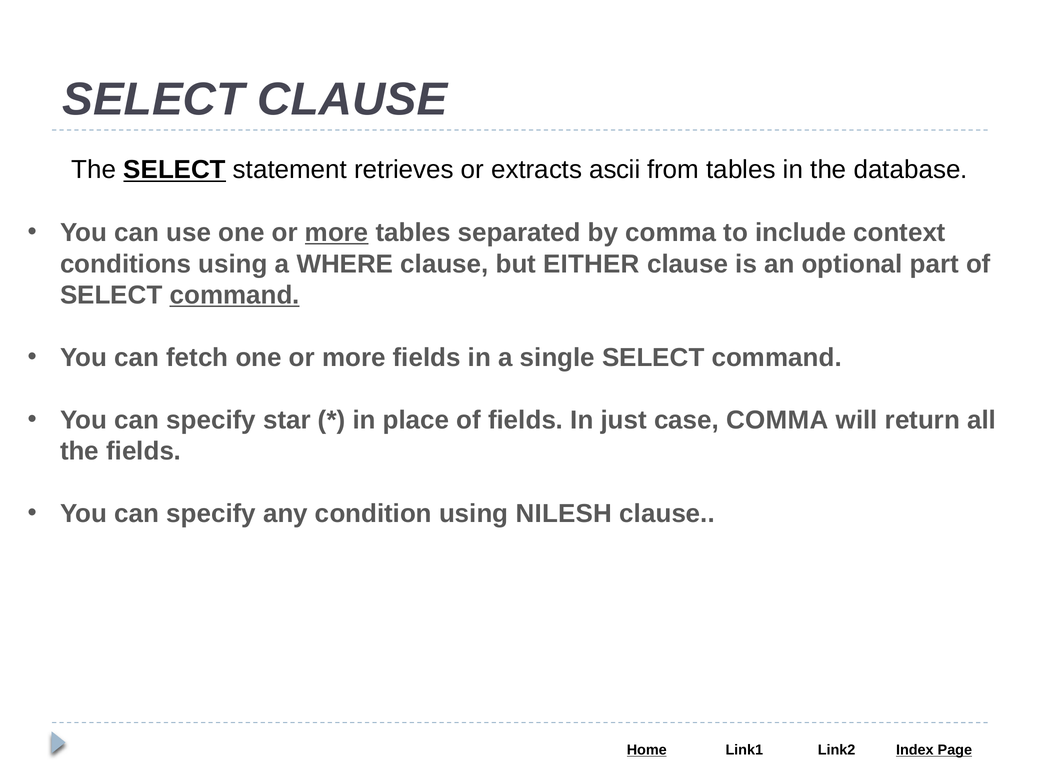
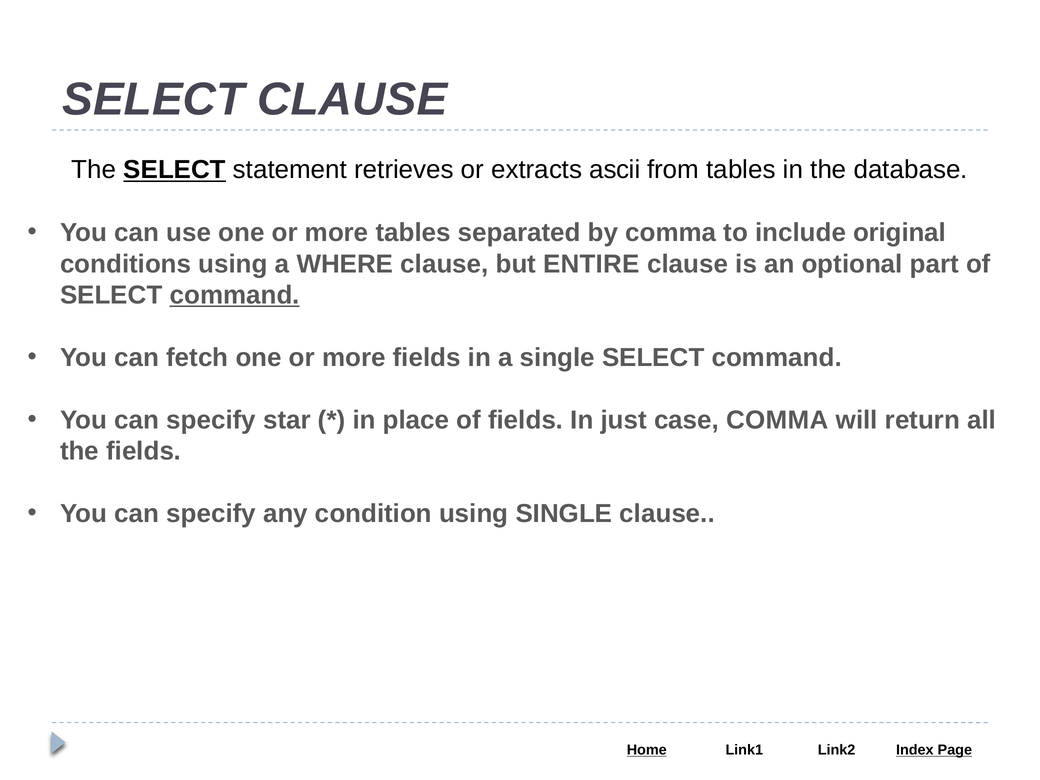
more underline: present -> none (337, 233)
context: context -> original (900, 233)
EITHER: EITHER -> ENTIRE (591, 264)
using NILESH: NILESH -> SINGLE (564, 514)
